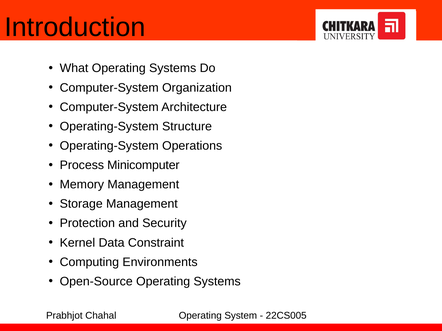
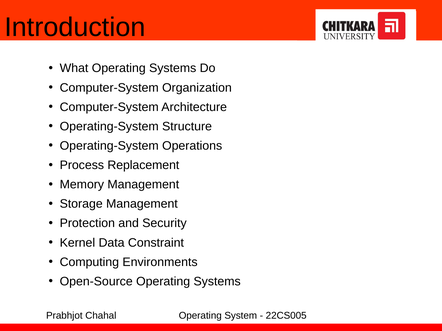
Minicomputer: Minicomputer -> Replacement (143, 165)
